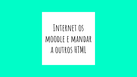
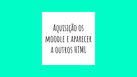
Internet: Internet -> Aquisição (65, 28)
mandar: mandar -> aparecer (81, 39)
